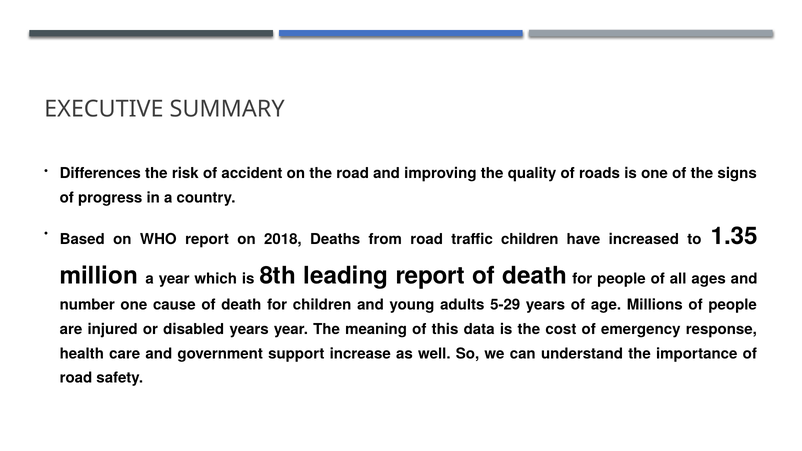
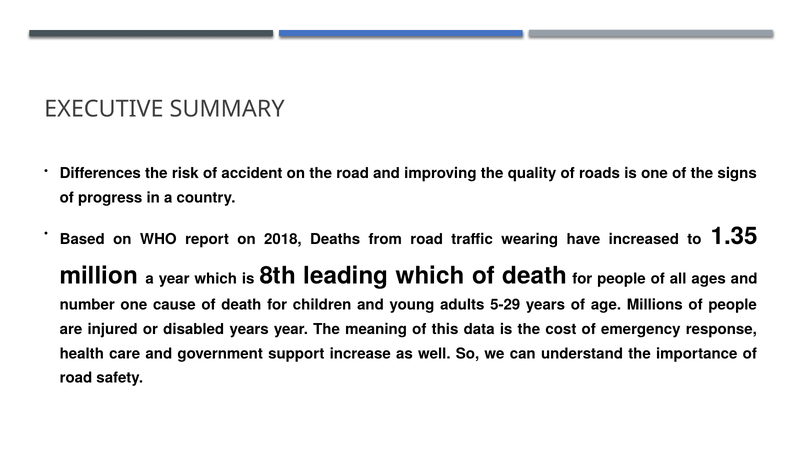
traffic children: children -> wearing (530, 240)
leading report: report -> which (430, 276)
